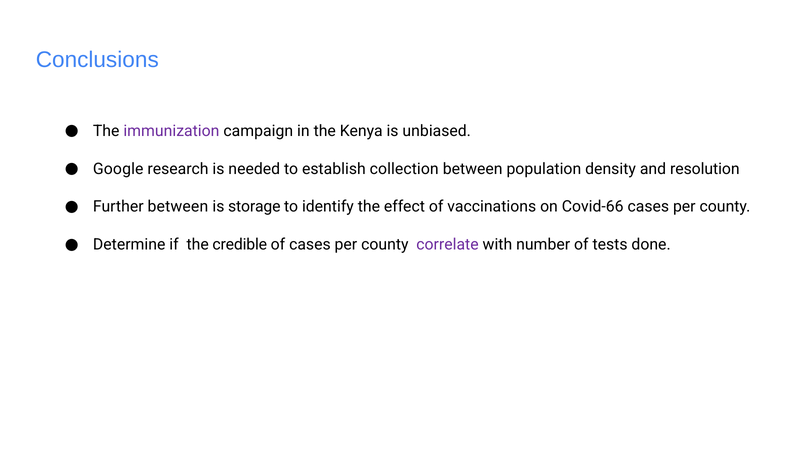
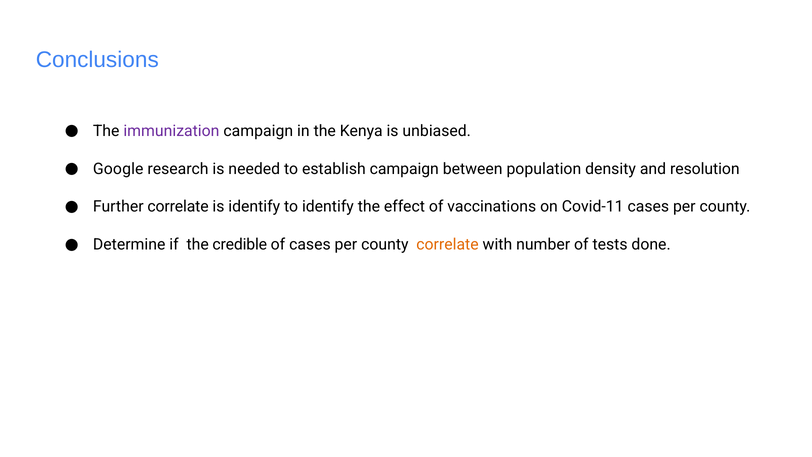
establish collection: collection -> campaign (404, 169)
Further between: between -> correlate (178, 207)
is storage: storage -> identify (254, 207)
Covid-66: Covid-66 -> Covid-11 (593, 207)
correlate colour: purple -> orange (448, 245)
